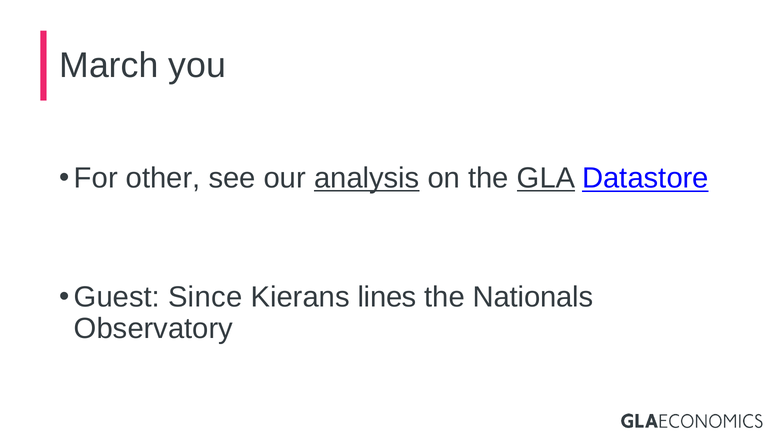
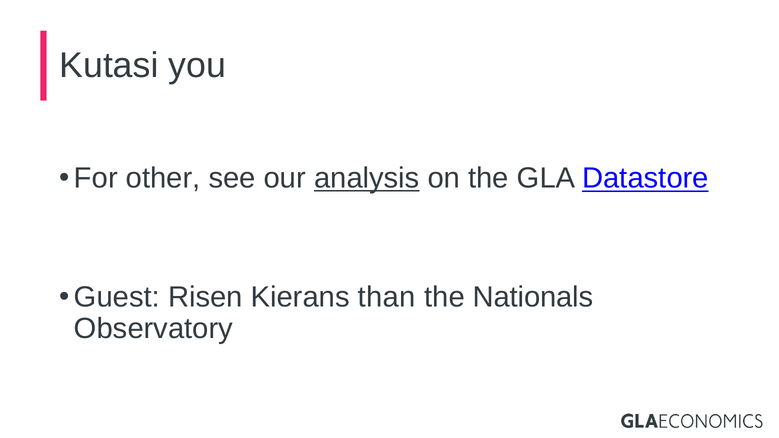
March: March -> Kutasi (109, 65)
GLA underline: present -> none (546, 178)
Since: Since -> Risen (205, 297)
lines: lines -> than (387, 297)
